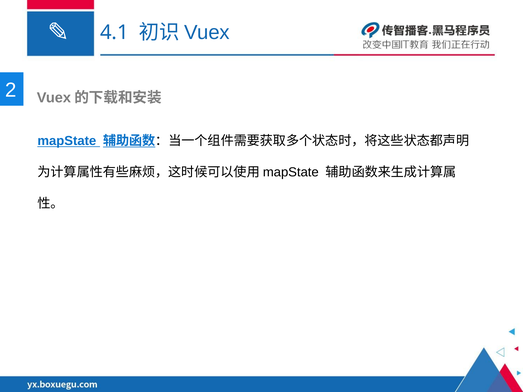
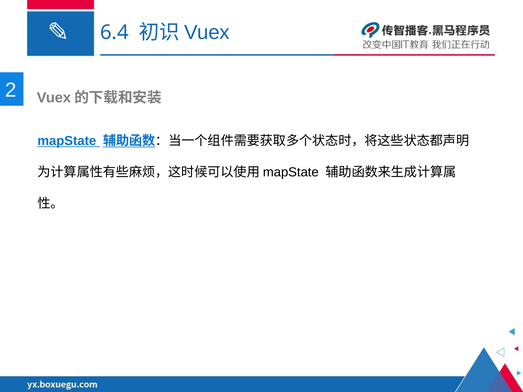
4.1: 4.1 -> 6.4 (114, 32)
